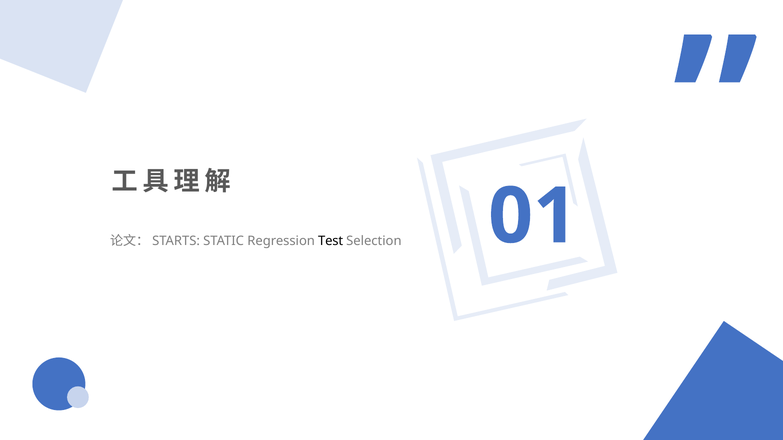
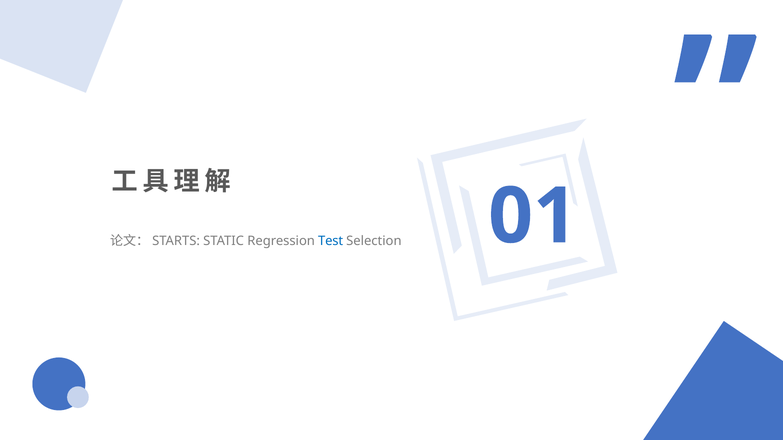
Test colour: black -> blue (331, 241)
